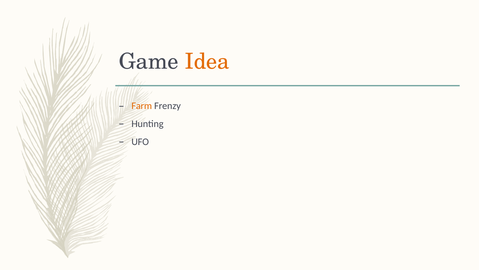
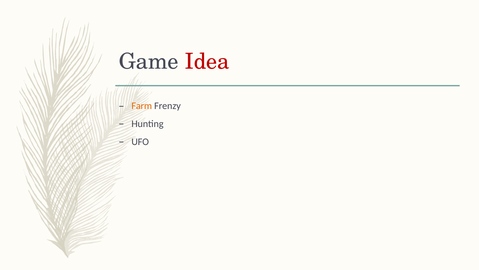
Idea colour: orange -> red (207, 61)
